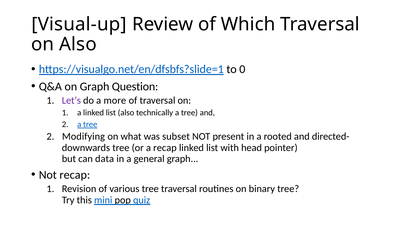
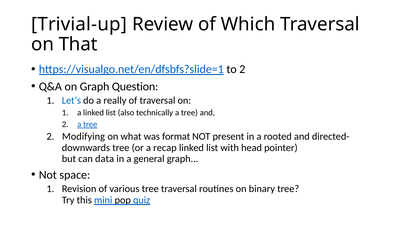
Visual-up: Visual-up -> Trivial-up (79, 24)
on Also: Also -> That (78, 44)
to 0: 0 -> 2 (242, 69)
Let’s colour: purple -> blue (71, 101)
more: more -> really (115, 101)
subset: subset -> format (176, 137)
Not recap: recap -> space (75, 175)
